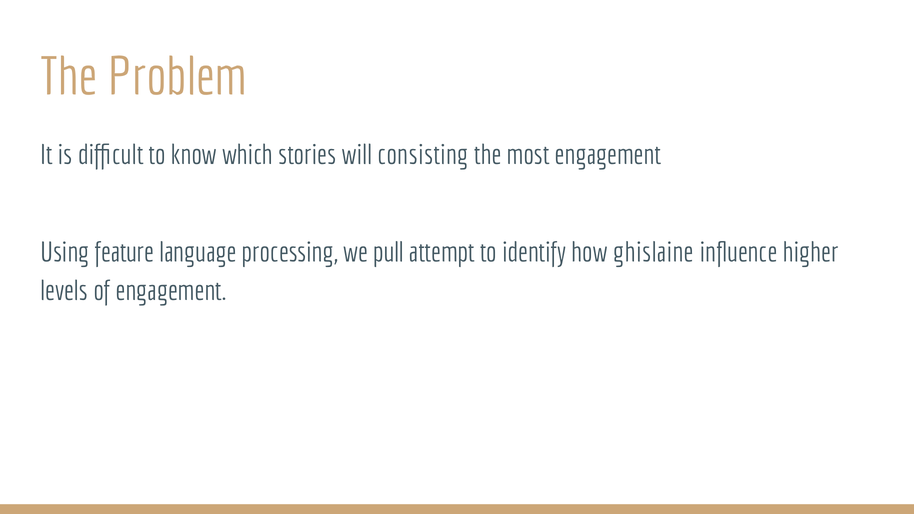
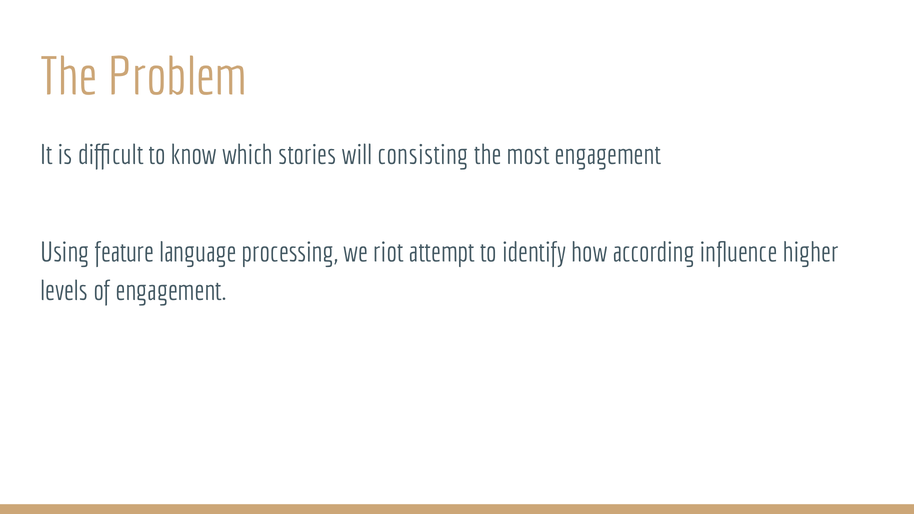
pull: pull -> riot (388, 252)
ghislaine: ghislaine -> according (654, 252)
